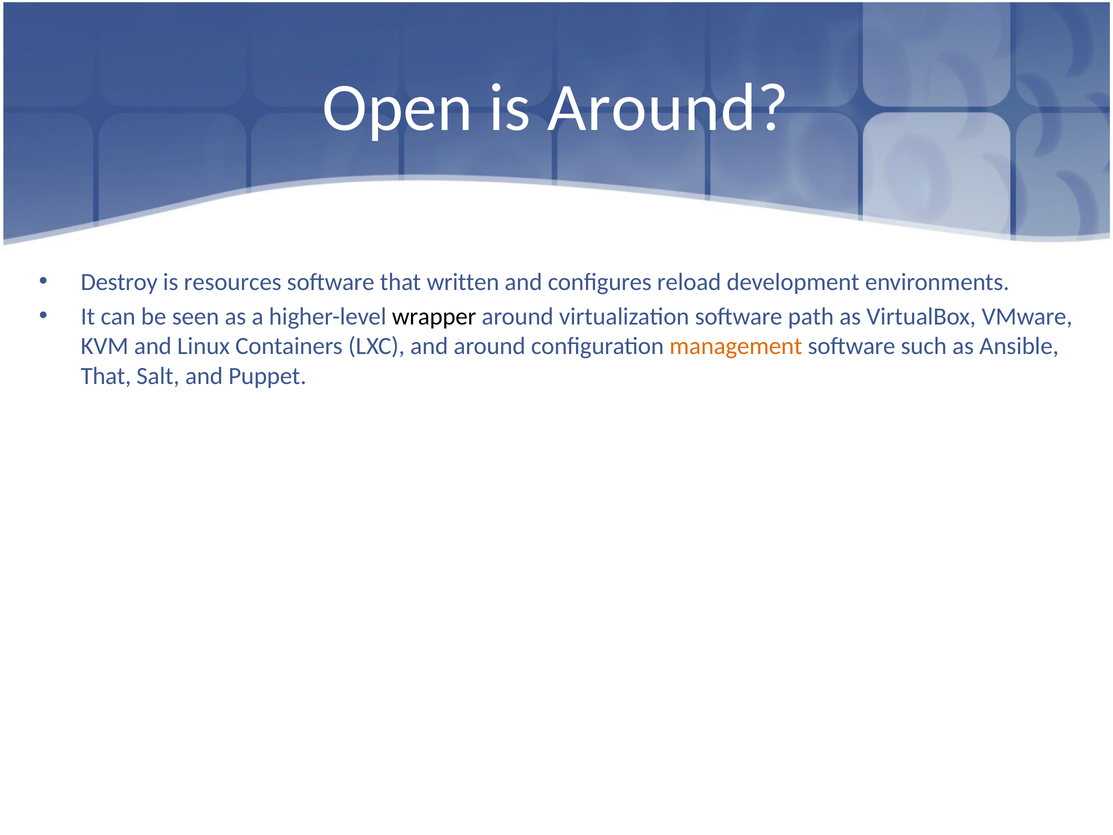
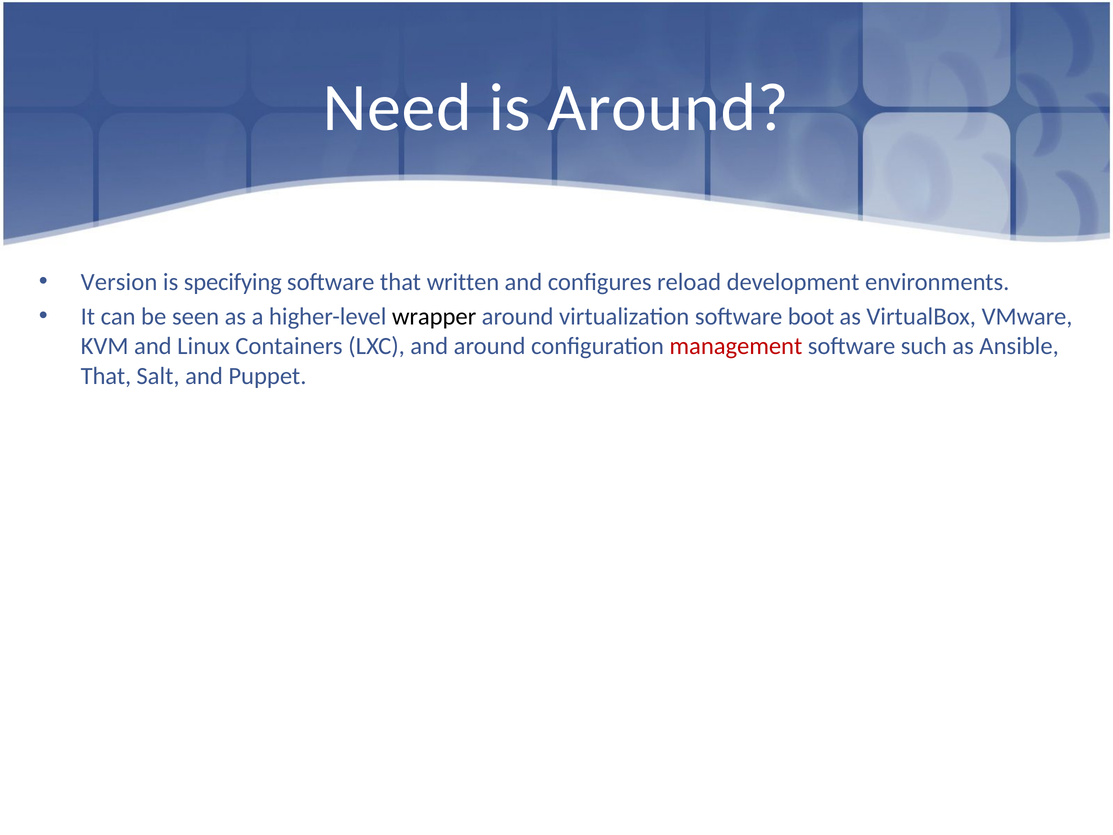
Open: Open -> Need (398, 108)
Destroy: Destroy -> Version (119, 282)
resources: resources -> specifying (233, 282)
path: path -> boot (811, 316)
management colour: orange -> red (736, 346)
